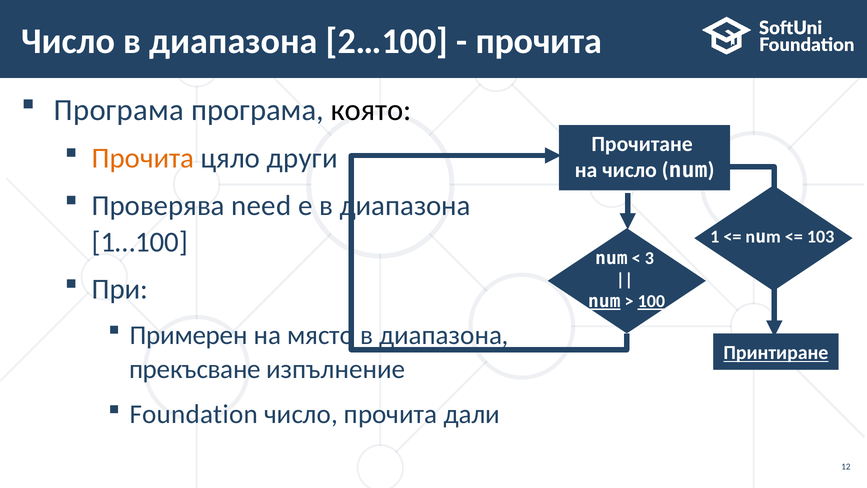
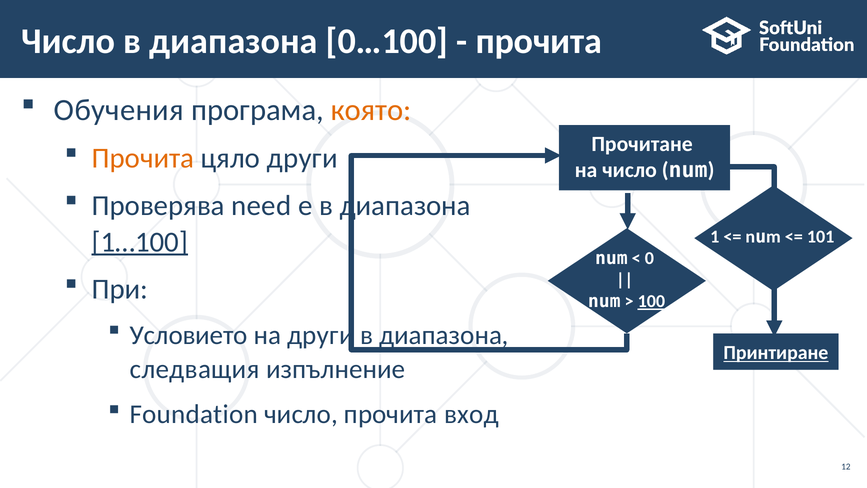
2…100: 2…100 -> 0…100 (387, 41)
Програма: Програма -> Обучения (119, 110)
която colour: black -> orange (371, 110)
103: 103 -> 101 (821, 237)
1…100 underline: none -> present (140, 242)
3: 3 -> 0 (649, 258)
num underline: present -> none (604, 301)
Примерен: Примерен -> Условието (189, 335)
на място: място -> други (320, 335)
прекъсване: прекъсване -> следващия (195, 369)
дали: дали -> вход (472, 414)
